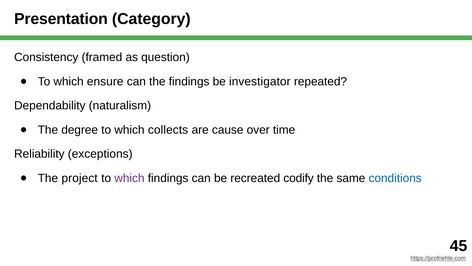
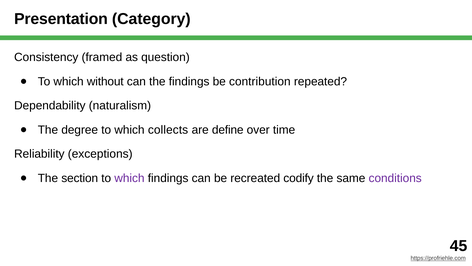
ensure: ensure -> without (105, 81)
investigator: investigator -> contribution (260, 81)
cause: cause -> define (228, 130)
project: project -> section (80, 178)
conditions colour: blue -> purple (395, 178)
